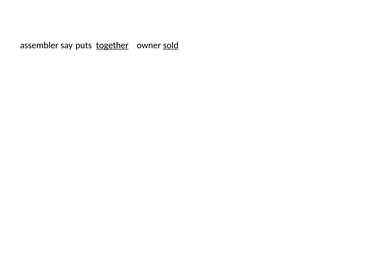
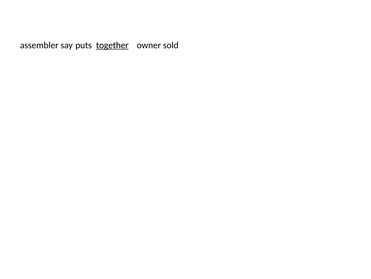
sold underline: present -> none (171, 45)
